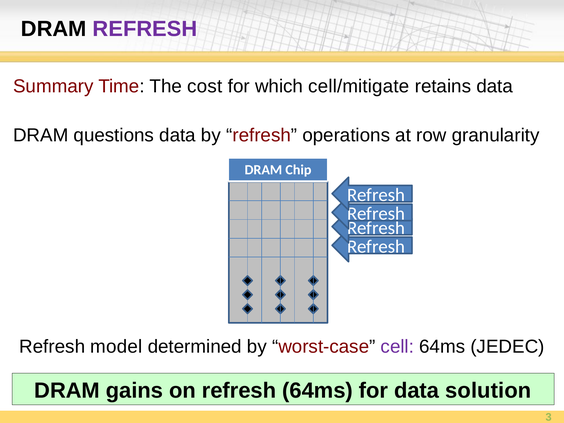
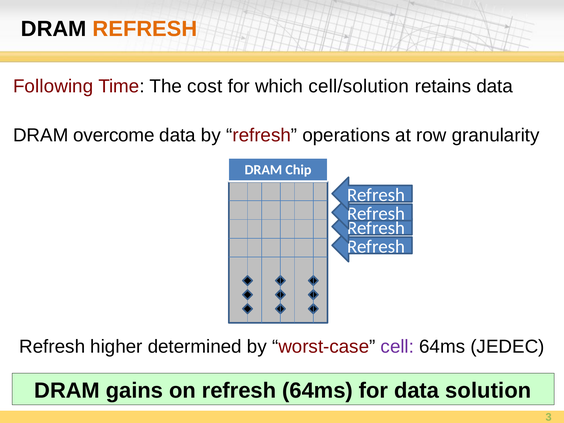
REFRESH colour: purple -> orange (145, 29)
Summary: Summary -> Following (53, 86)
cell/mitigate: cell/mitigate -> cell/solution (359, 86)
questions: questions -> overcome (114, 135)
model: model -> higher (116, 347)
